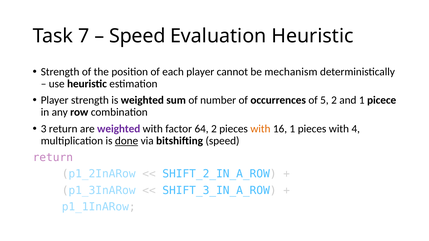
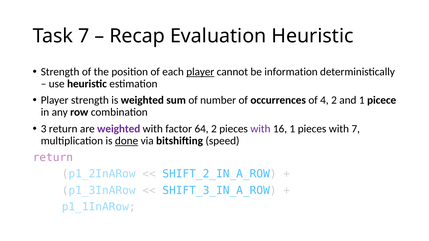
Speed: Speed -> Recap (137, 36)
player underline: none -> present (200, 72)
mechanism: mechanism -> information (291, 72)
5: 5 -> 4 (324, 100)
with colour: orange -> purple (260, 129)
with 4: 4 -> 7 (356, 129)
